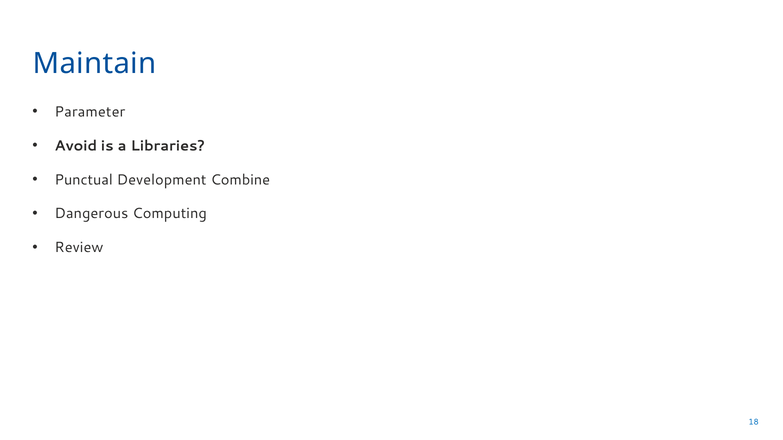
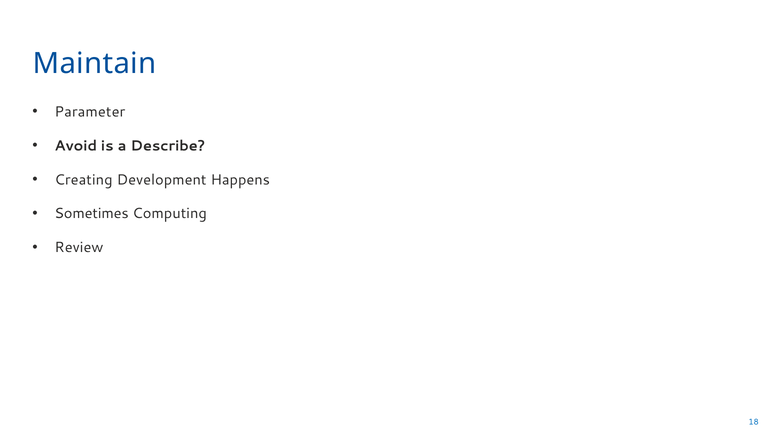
Libraries: Libraries -> Describe (168, 146)
Punctual: Punctual -> Creating (84, 180)
Combine: Combine -> Happens (240, 180)
Dangerous: Dangerous -> Sometimes (91, 214)
